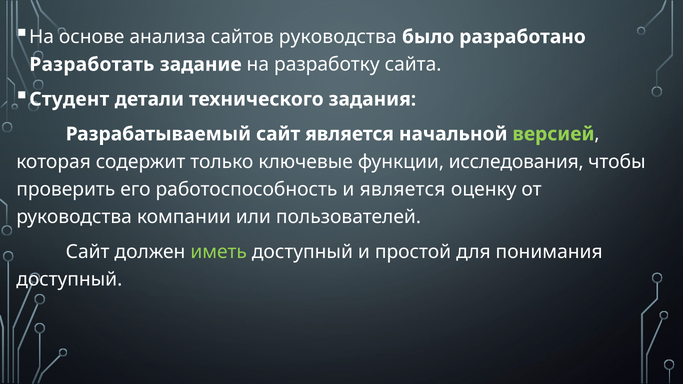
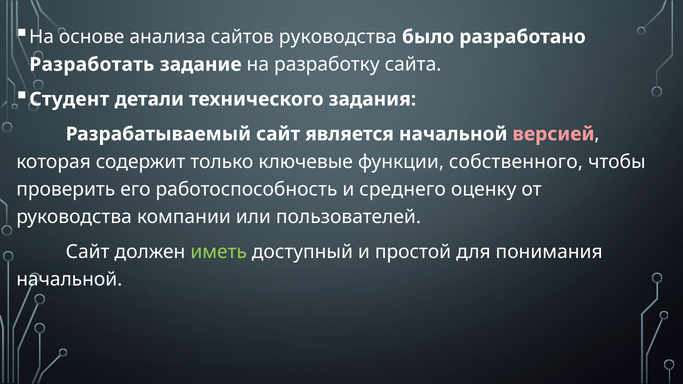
версией colour: light green -> pink (553, 134)
исследования: исследования -> собственного (516, 162)
и является: является -> среднего (403, 189)
доступный: доступный -> начальной (69, 280)
